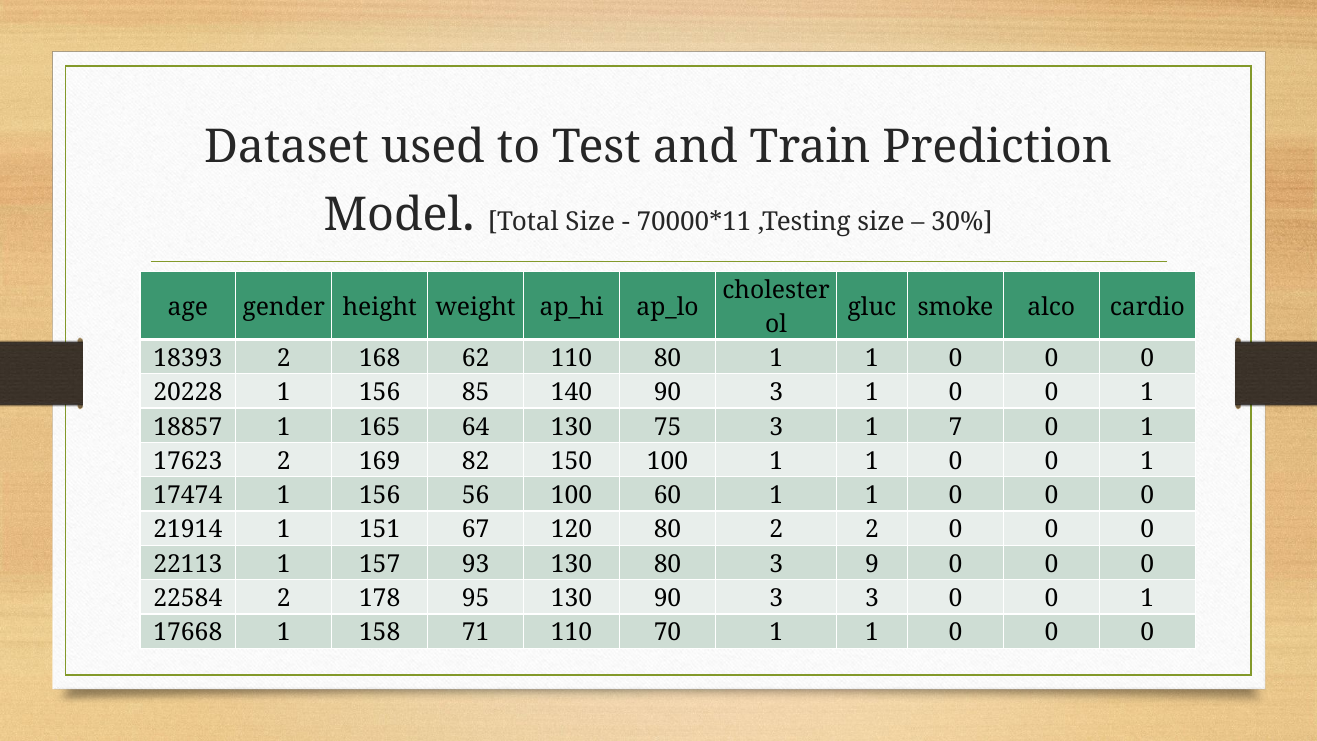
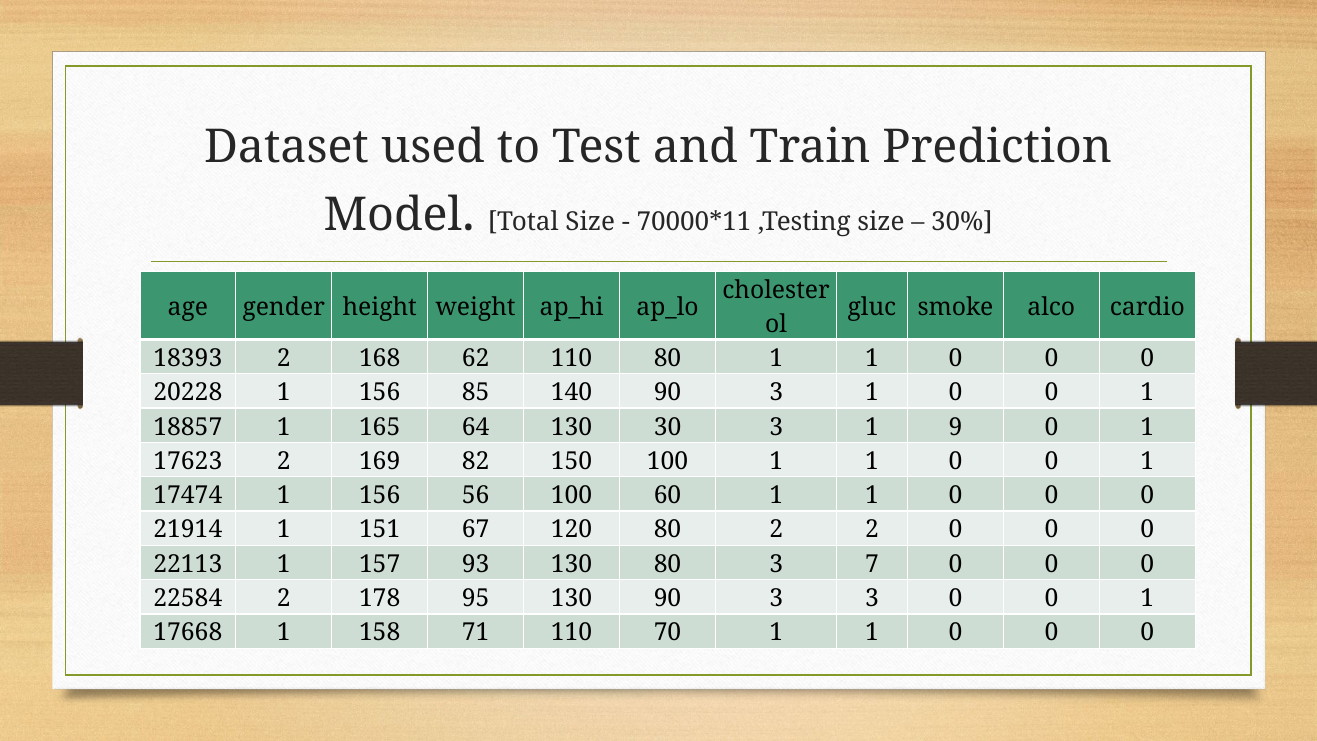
75: 75 -> 30 (668, 427)
7: 7 -> 9 (955, 427)
9: 9 -> 7 (872, 564)
